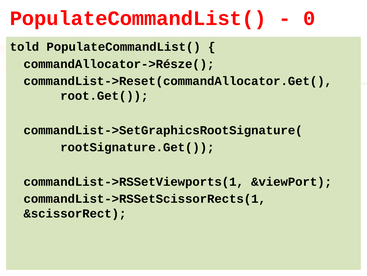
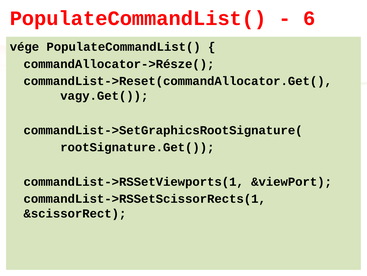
0: 0 -> 6 (309, 18)
told: told -> vége (24, 47)
root.Get(: root.Get( -> vagy.Get( (104, 96)
